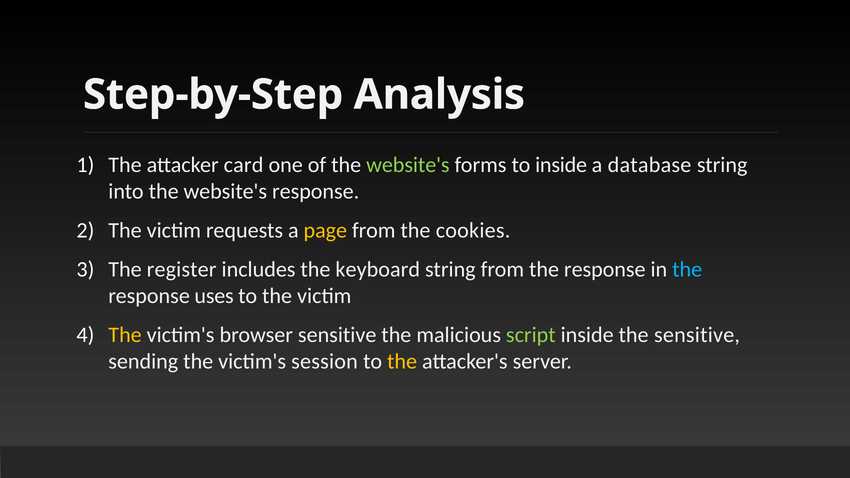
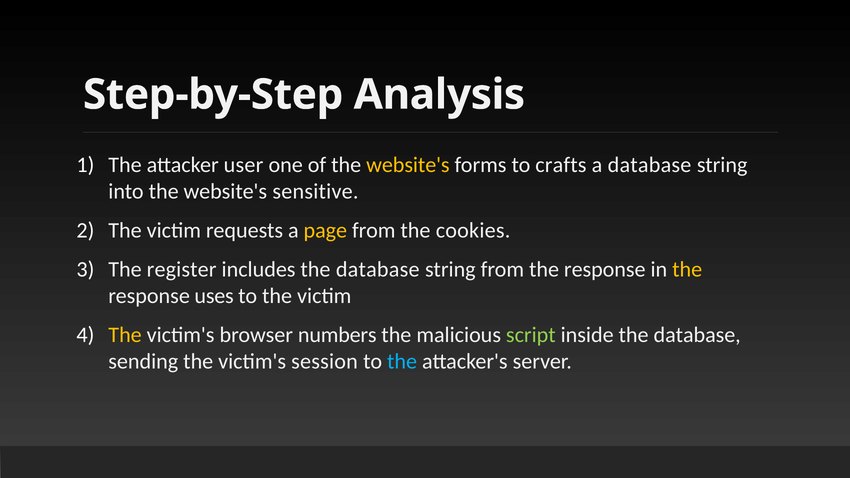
card: card -> user (244, 165)
website's colour: light green -> yellow (408, 165)
to inside: inside -> crafts (561, 165)
website's response: response -> sensitive (315, 191)
includes the keyboard: keyboard -> database (378, 269)
the colour: light blue -> yellow (687, 269)
browser sensitive: sensitive -> numbers (337, 335)
inside the sensitive: sensitive -> database (697, 335)
the colour: yellow -> light blue (402, 361)
